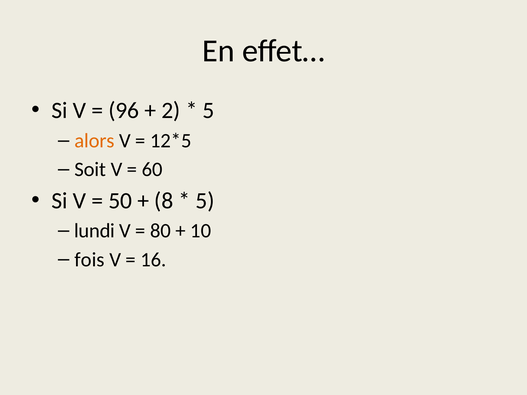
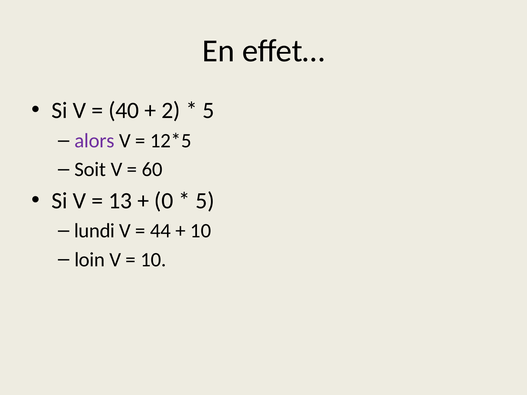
96: 96 -> 40 (124, 111)
alors colour: orange -> purple (95, 141)
50: 50 -> 13 (120, 201)
8: 8 -> 0 (164, 201)
80: 80 -> 44 (160, 231)
fois: fois -> loin (90, 260)
16: 16 -> 10 (153, 260)
